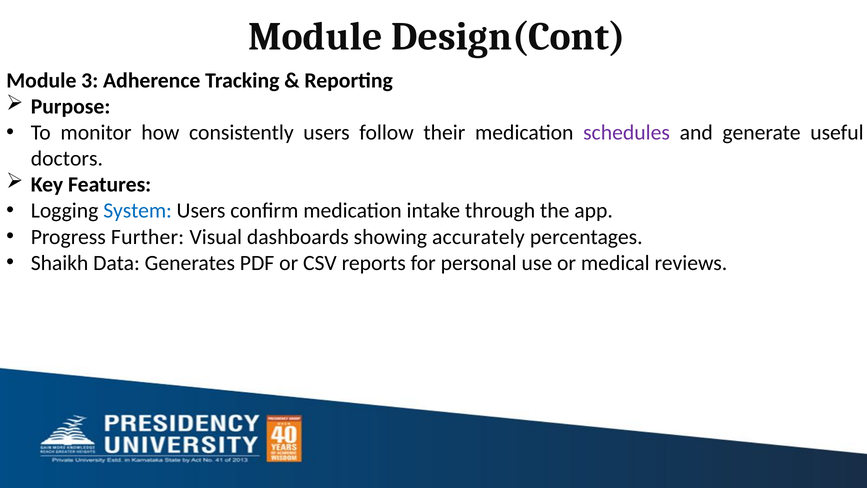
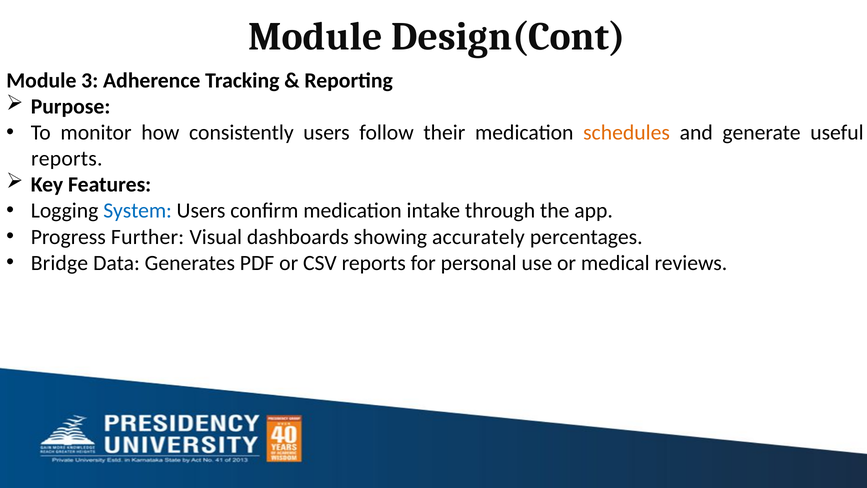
schedules colour: purple -> orange (627, 133)
doctors: doctors -> reports (67, 159)
Shaikh: Shaikh -> Bridge (59, 263)
